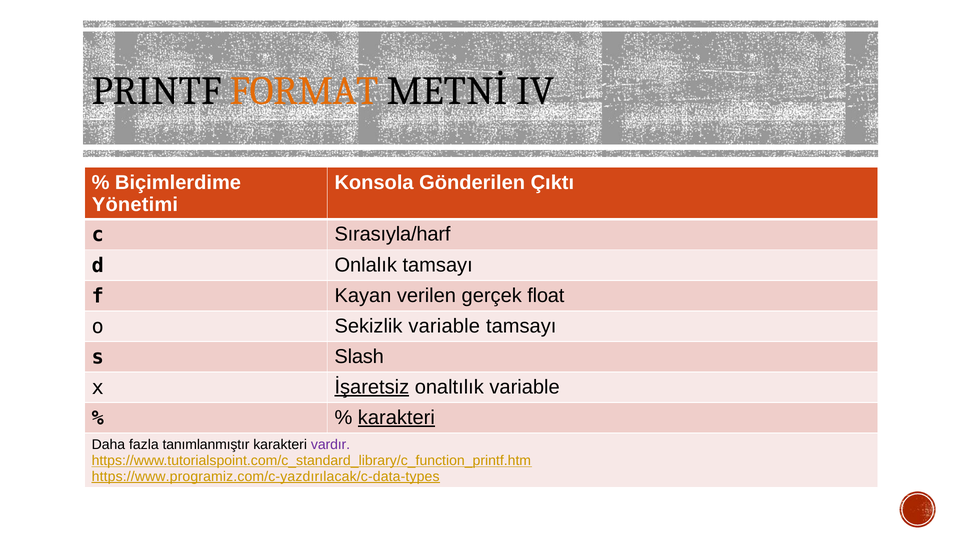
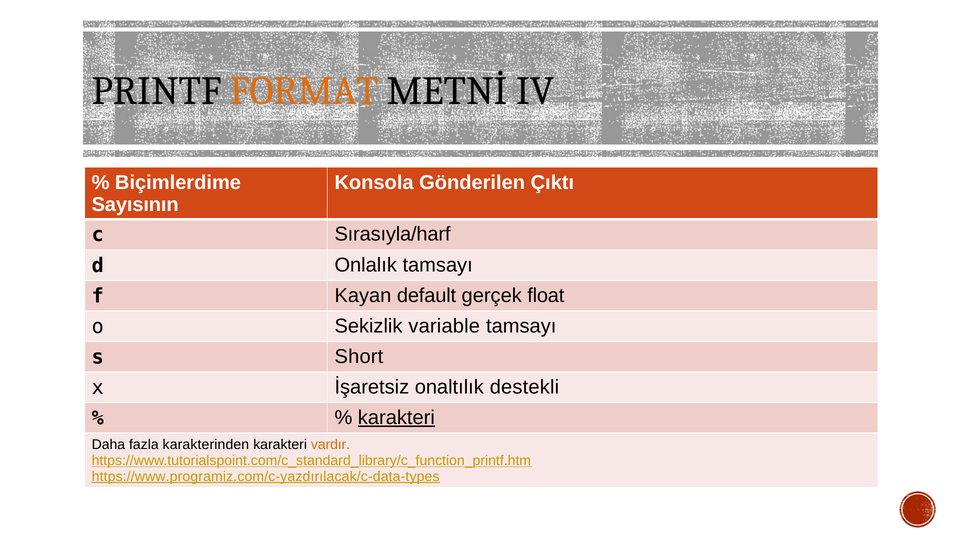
Yönetimi: Yönetimi -> Sayısının (135, 205)
verilen: verilen -> default (427, 296)
Slash: Slash -> Short (359, 357)
İşaretsiz underline: present -> none (372, 387)
onaltılık variable: variable -> destekli (524, 387)
tanımlanmıştır: tanımlanmıştır -> karakterinden (206, 445)
vardır colour: purple -> orange (331, 445)
